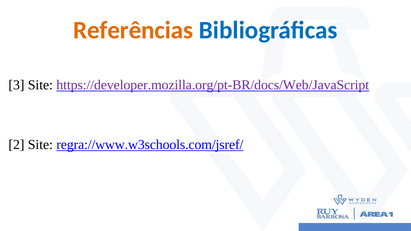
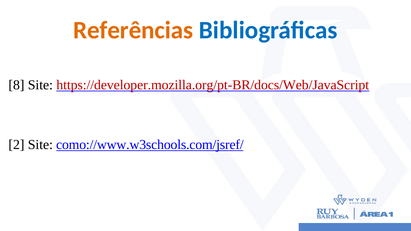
3: 3 -> 8 (16, 85)
https://developer.mozilla.org/pt-BR/docs/Web/JavaScript colour: purple -> red (213, 85)
regra://www.w3schools.com/jsref/: regra://www.w3schools.com/jsref/ -> como://www.w3schools.com/jsref/ (150, 145)
